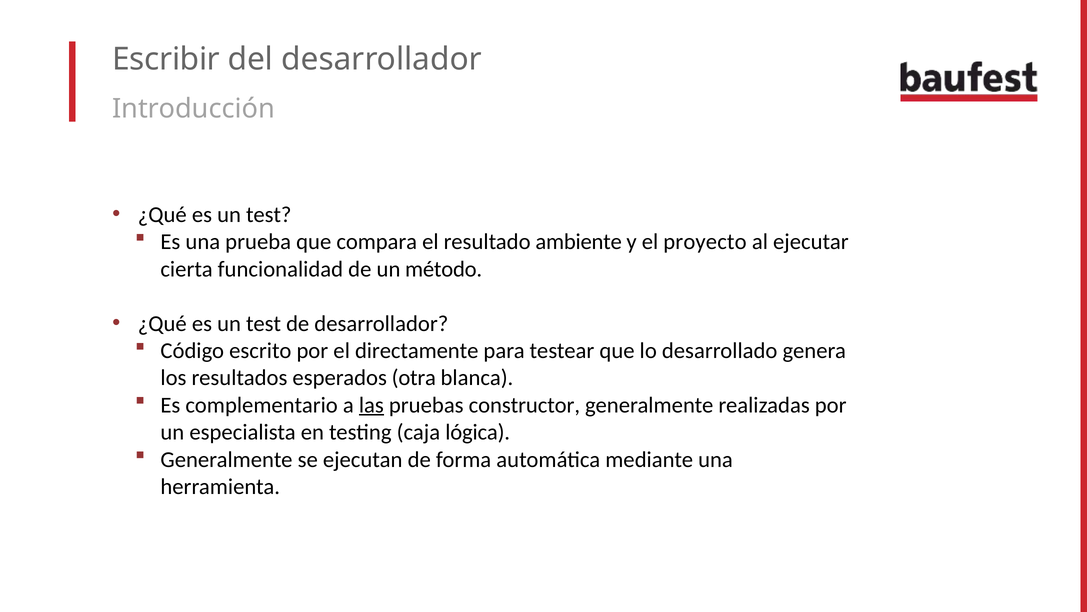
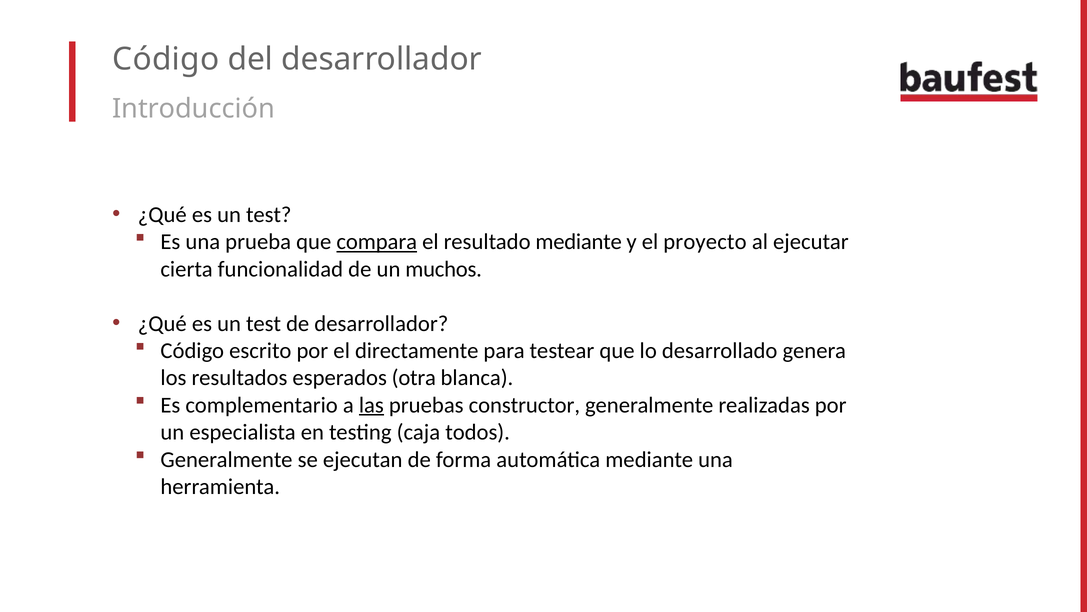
Escribir: Escribir -> Código (166, 59)
compara underline: none -> present (377, 242)
resultado ambiente: ambiente -> mediante (579, 242)
método: método -> muchos (444, 269)
lógica: lógica -> todos (478, 432)
